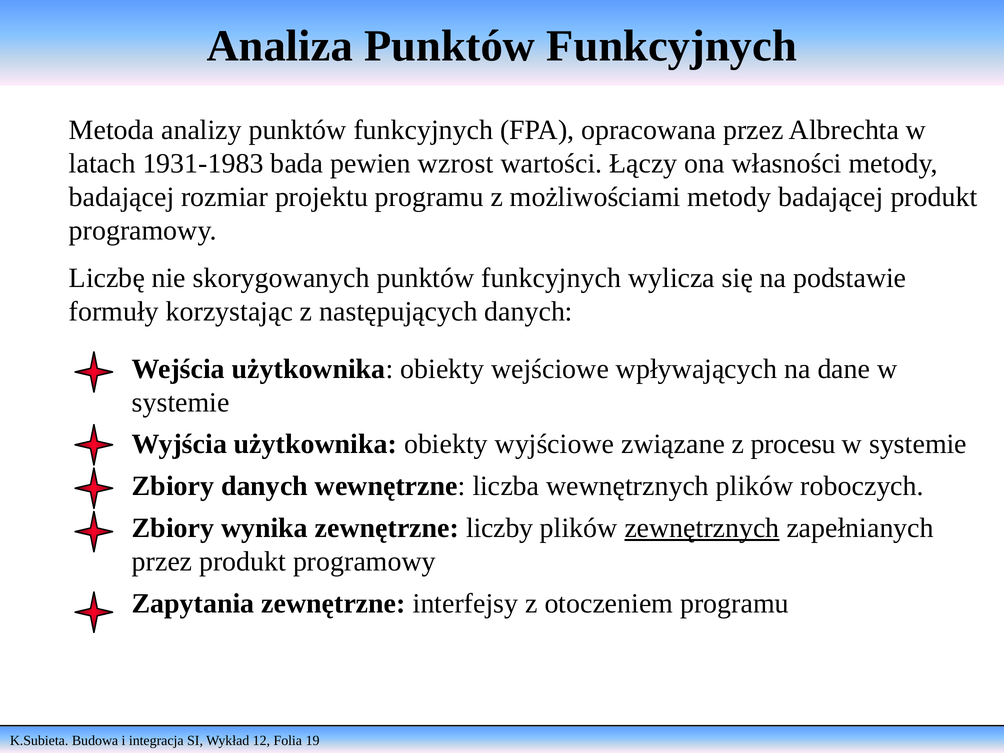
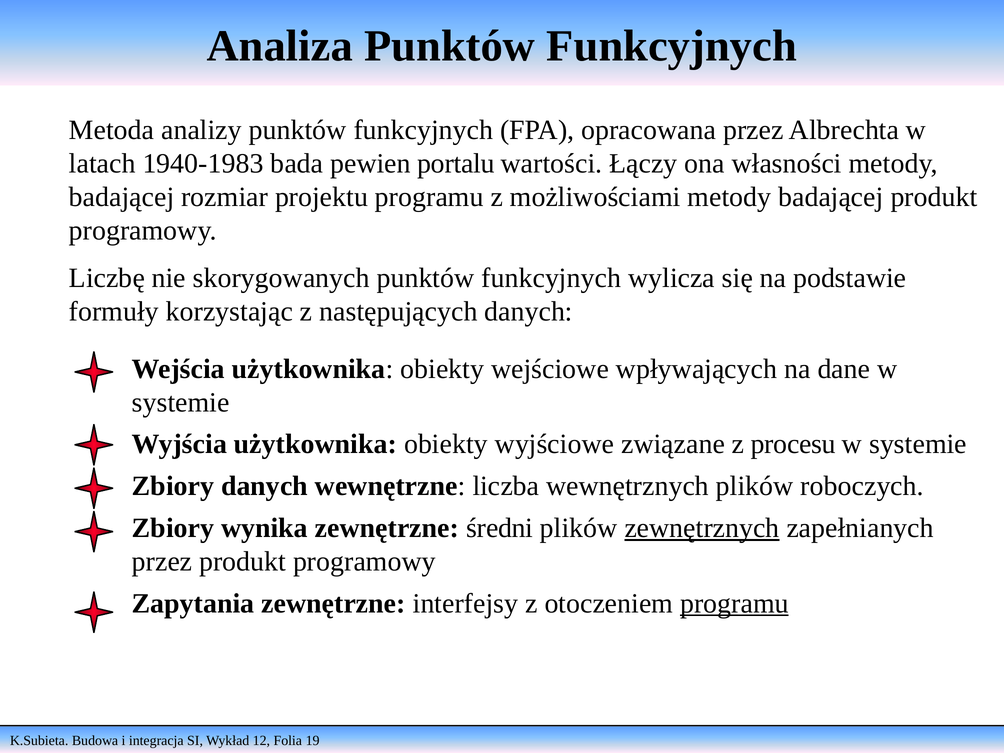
1931-1983: 1931-1983 -> 1940-1983 (203, 163)
wzrost: wzrost -> portalu (456, 163)
liczby: liczby -> średni (500, 528)
programu underline: none -> present (734, 603)
